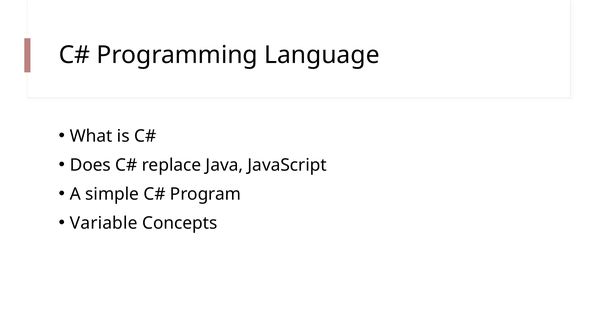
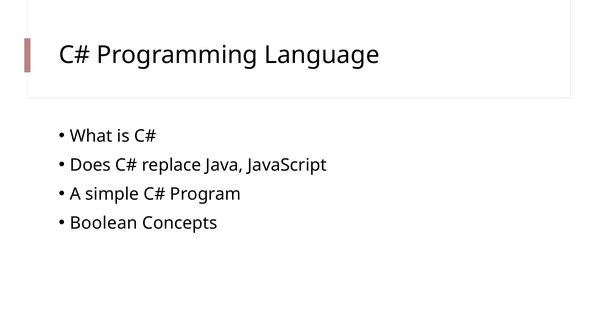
Variable: Variable -> Boolean (104, 223)
